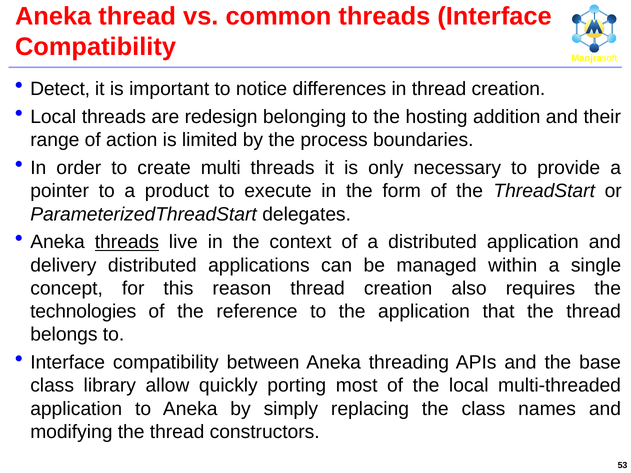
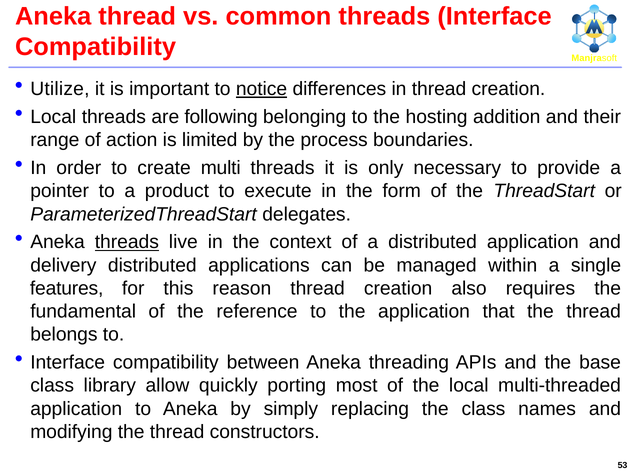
Detect: Detect -> Utilize (60, 89)
notice underline: none -> present (262, 89)
redesign: redesign -> following (221, 117)
concept: concept -> features (67, 288)
technologies: technologies -> fundamental (83, 312)
